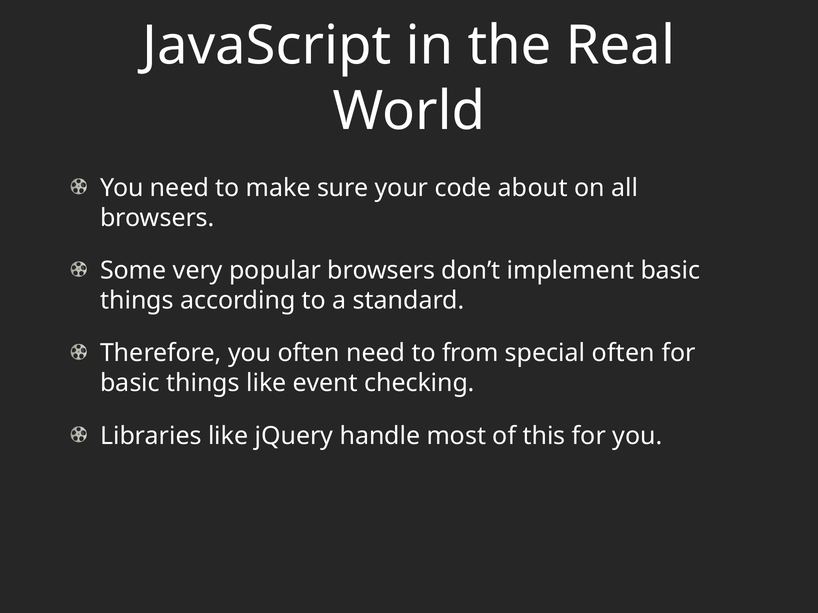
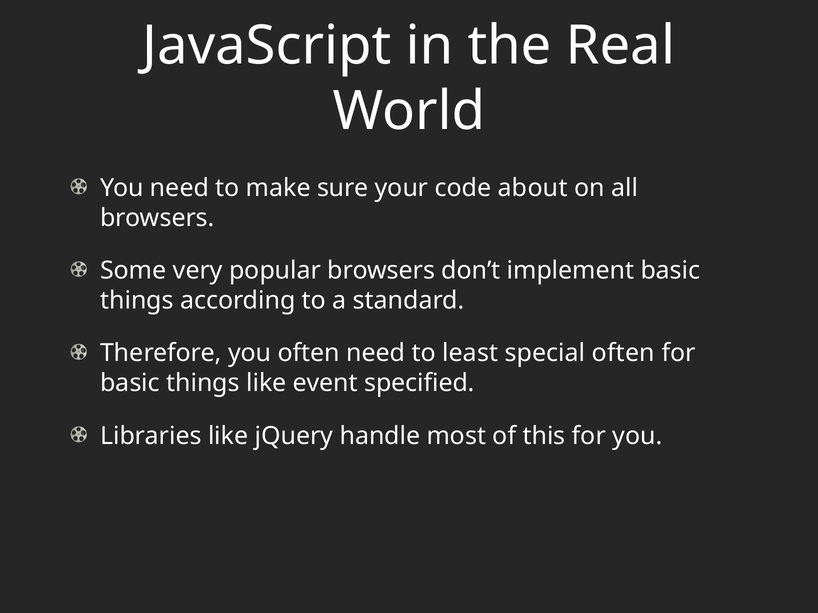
from: from -> least (470, 353)
checking: checking -> specified (419, 383)
